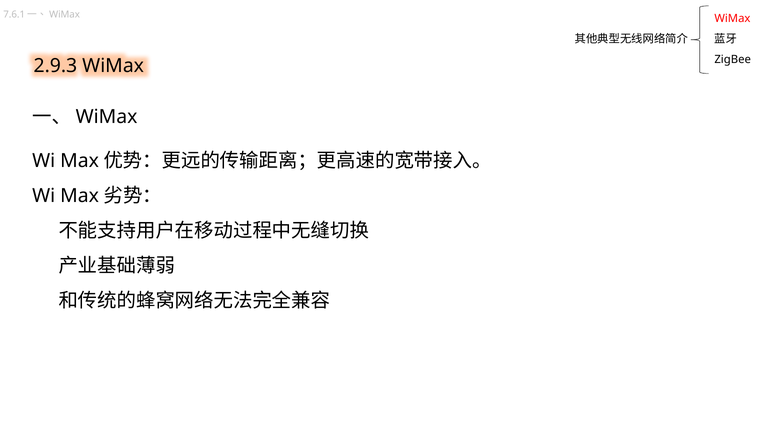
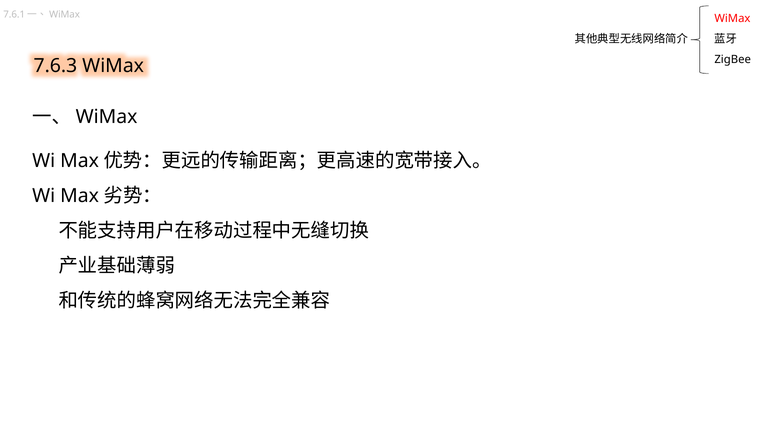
2.9.3: 2.9.3 -> 7.6.3 (55, 66)
